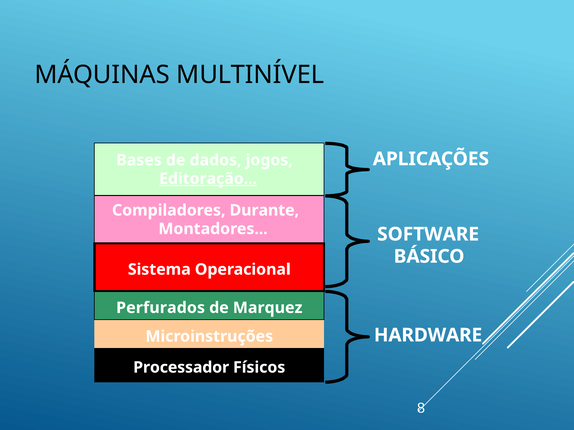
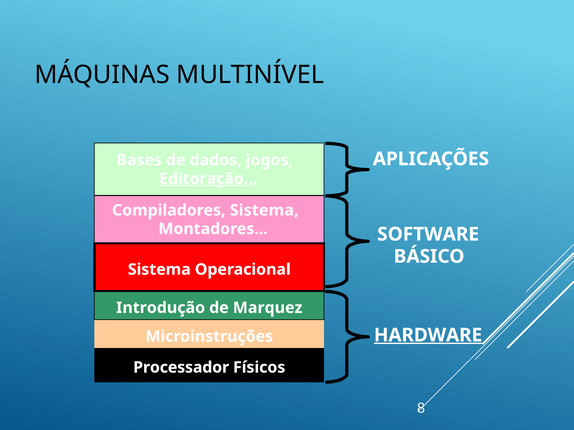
Compiladores Durante: Durante -> Sistema (264, 211)
Perfurados: Perfurados -> Introdução (161, 308)
HARDWARE underline: none -> present (428, 336)
